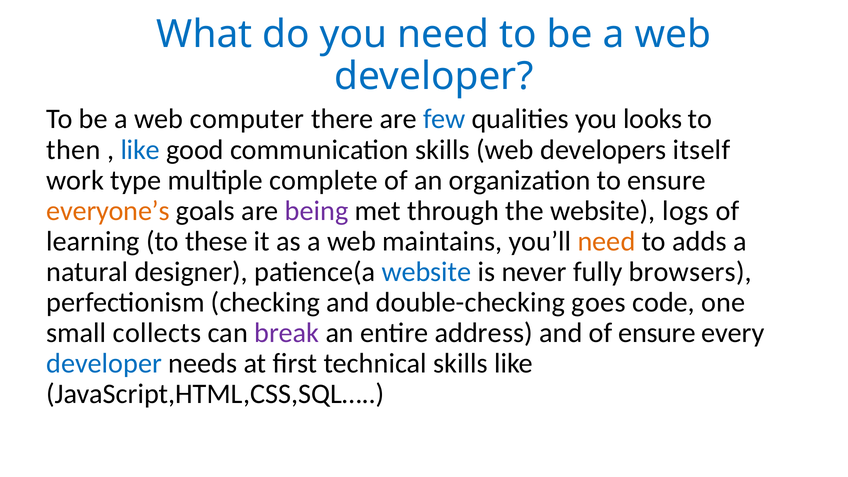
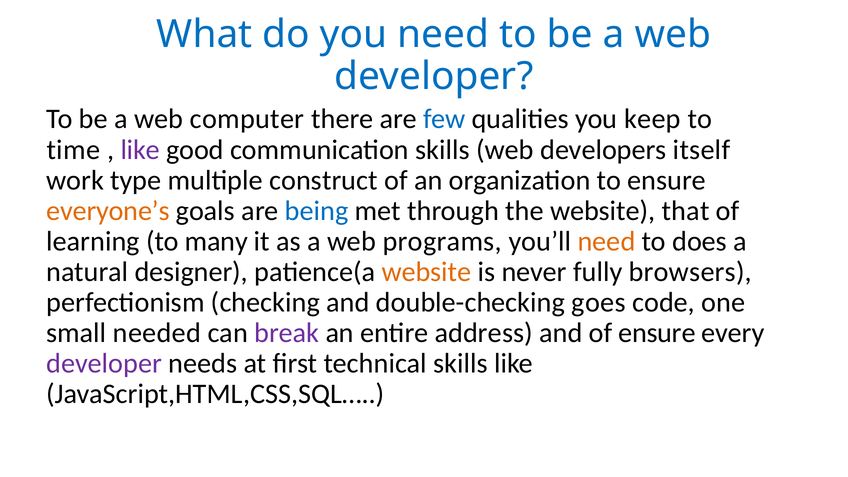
looks: looks -> keep (652, 119)
then: then -> time (73, 150)
like colour: blue -> purple (140, 150)
complete: complete -> construct (323, 180)
being colour: purple -> blue (317, 211)
logs: logs -> that (686, 211)
these: these -> many (216, 241)
maintains: maintains -> programs (442, 241)
adds: adds -> does (700, 241)
website colour: blue -> orange (426, 272)
collects: collects -> needed (157, 333)
developer colour: blue -> purple (104, 364)
